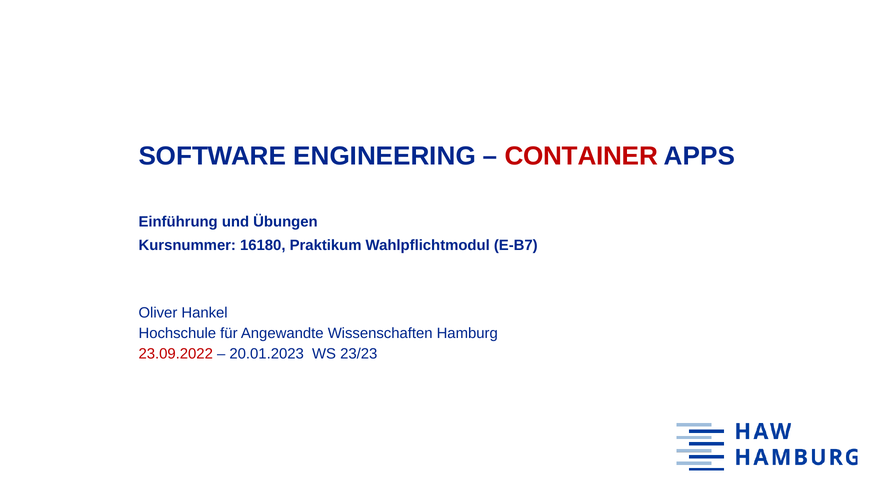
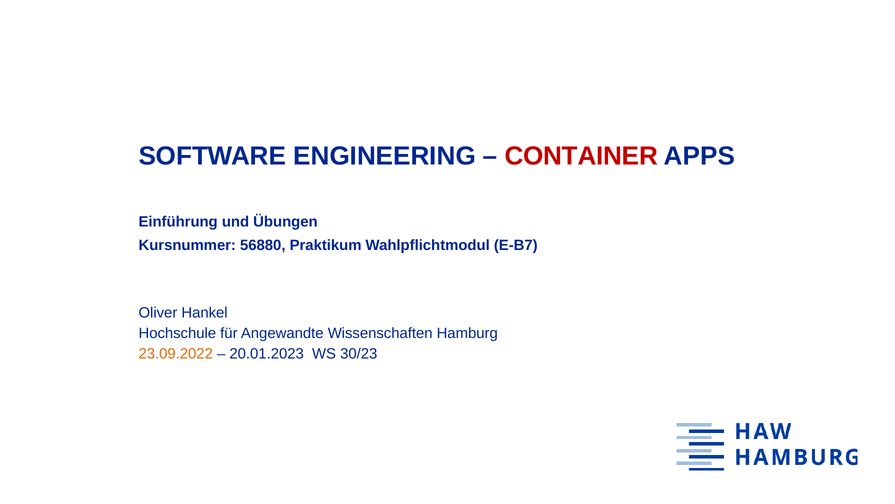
16180: 16180 -> 56880 (263, 245)
23.09.2022 colour: red -> orange (176, 354)
23/23: 23/23 -> 30/23 (359, 354)
